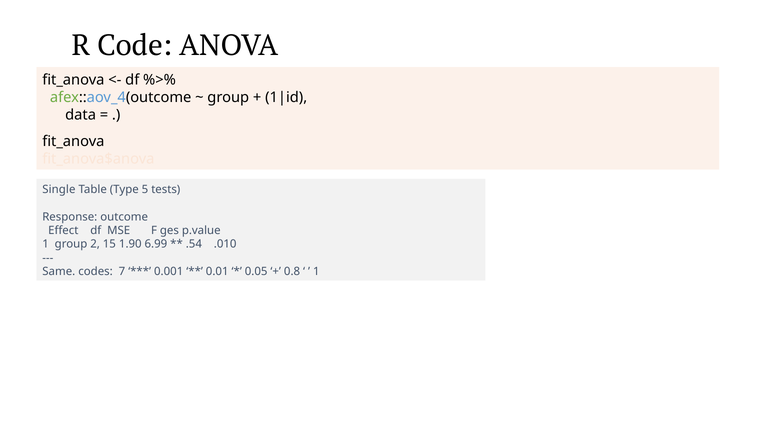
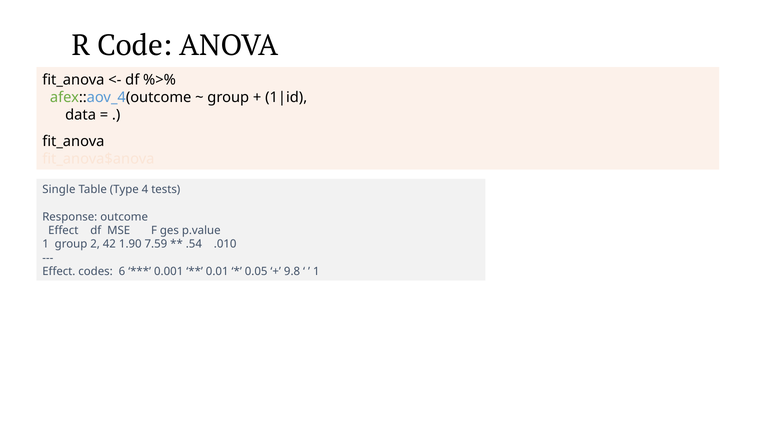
5: 5 -> 4 (145, 190)
15: 15 -> 42 (109, 244)
6.99: 6.99 -> 7.59 (156, 244)
Same: Same -> Effect (59, 272)
7: 7 -> 6 (122, 272)
0.8: 0.8 -> 9.8 (292, 272)
